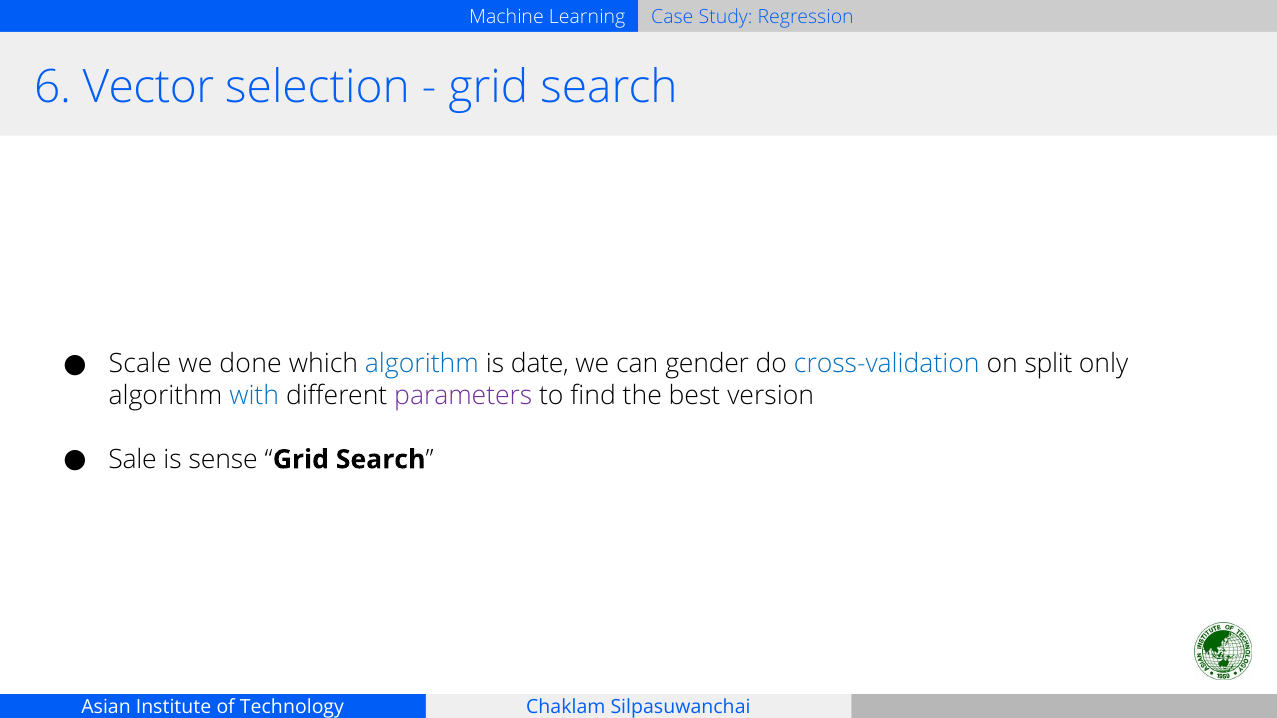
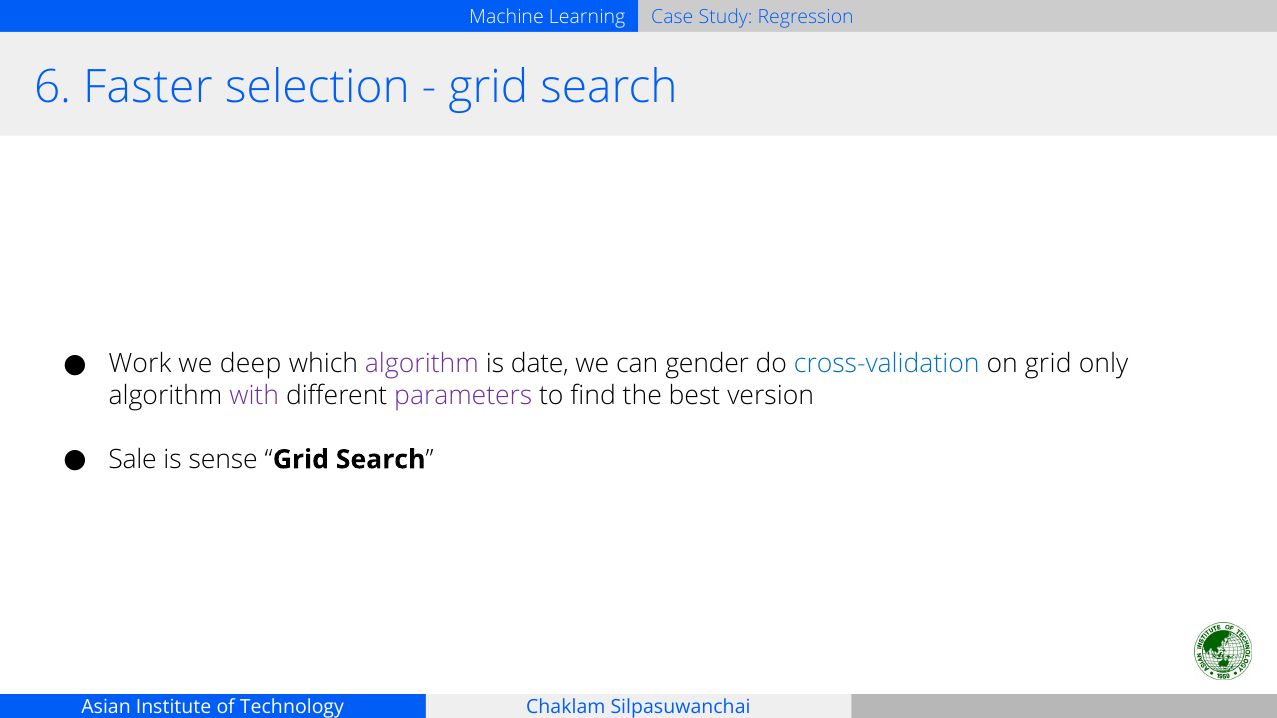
Vector: Vector -> Faster (148, 87)
Scale: Scale -> Work (140, 364)
done: done -> deep (251, 364)
algorithm colour: blue -> purple (422, 364)
on split: split -> grid (1048, 364)
with colour: blue -> purple (254, 396)
